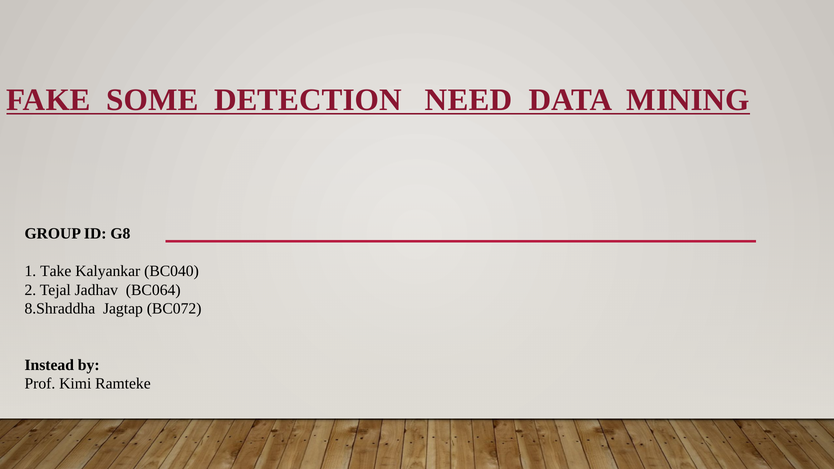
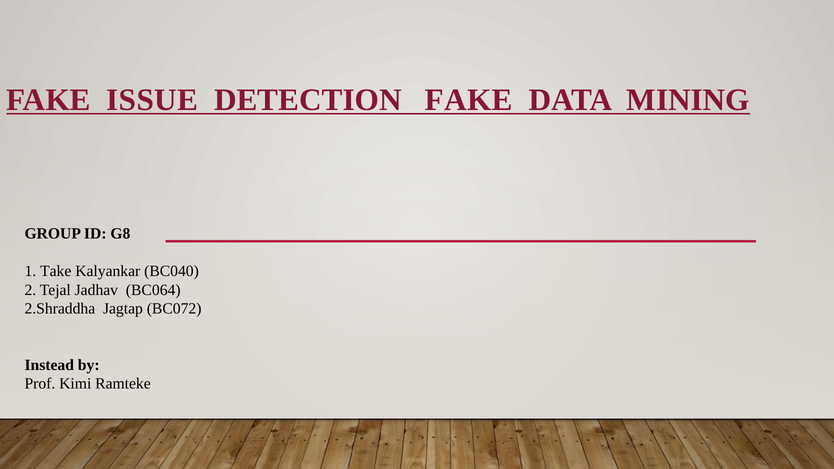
SOME: SOME -> ISSUE (152, 100)
DETECTION NEED: NEED -> FAKE (469, 100)
8.Shraddha: 8.Shraddha -> 2.Shraddha (60, 309)
